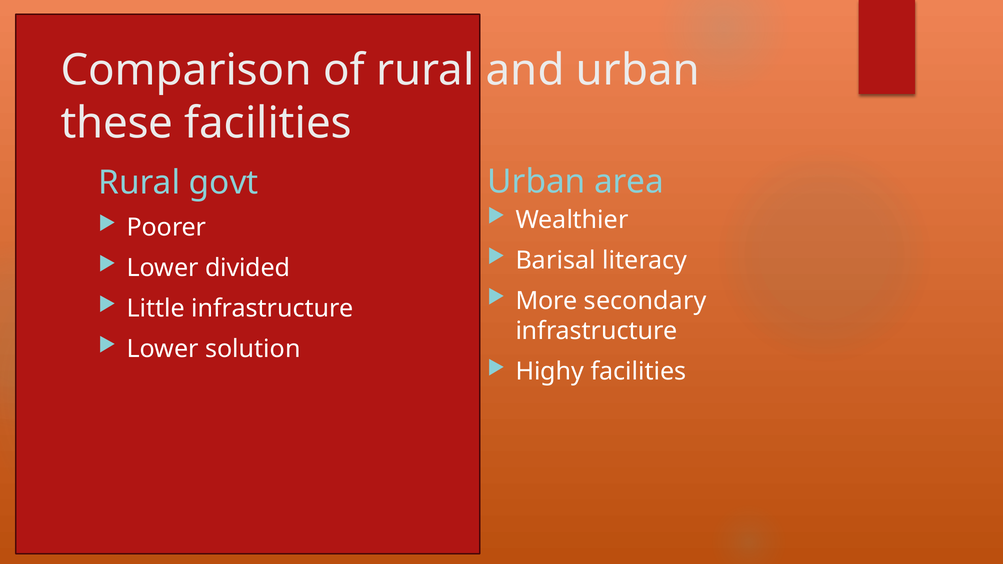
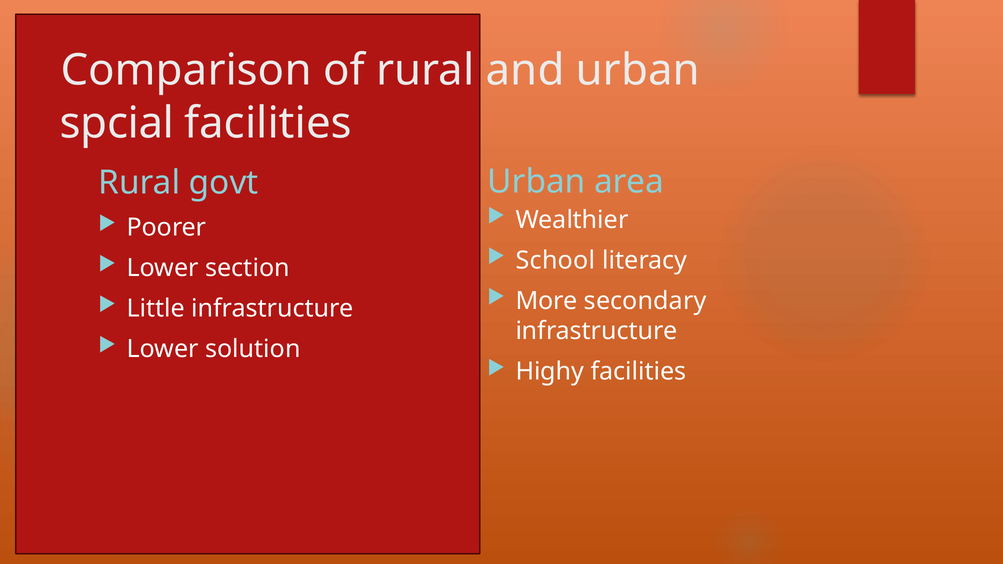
these: these -> spcial (117, 123)
Barisal: Barisal -> School (556, 261)
divided: divided -> section (247, 268)
